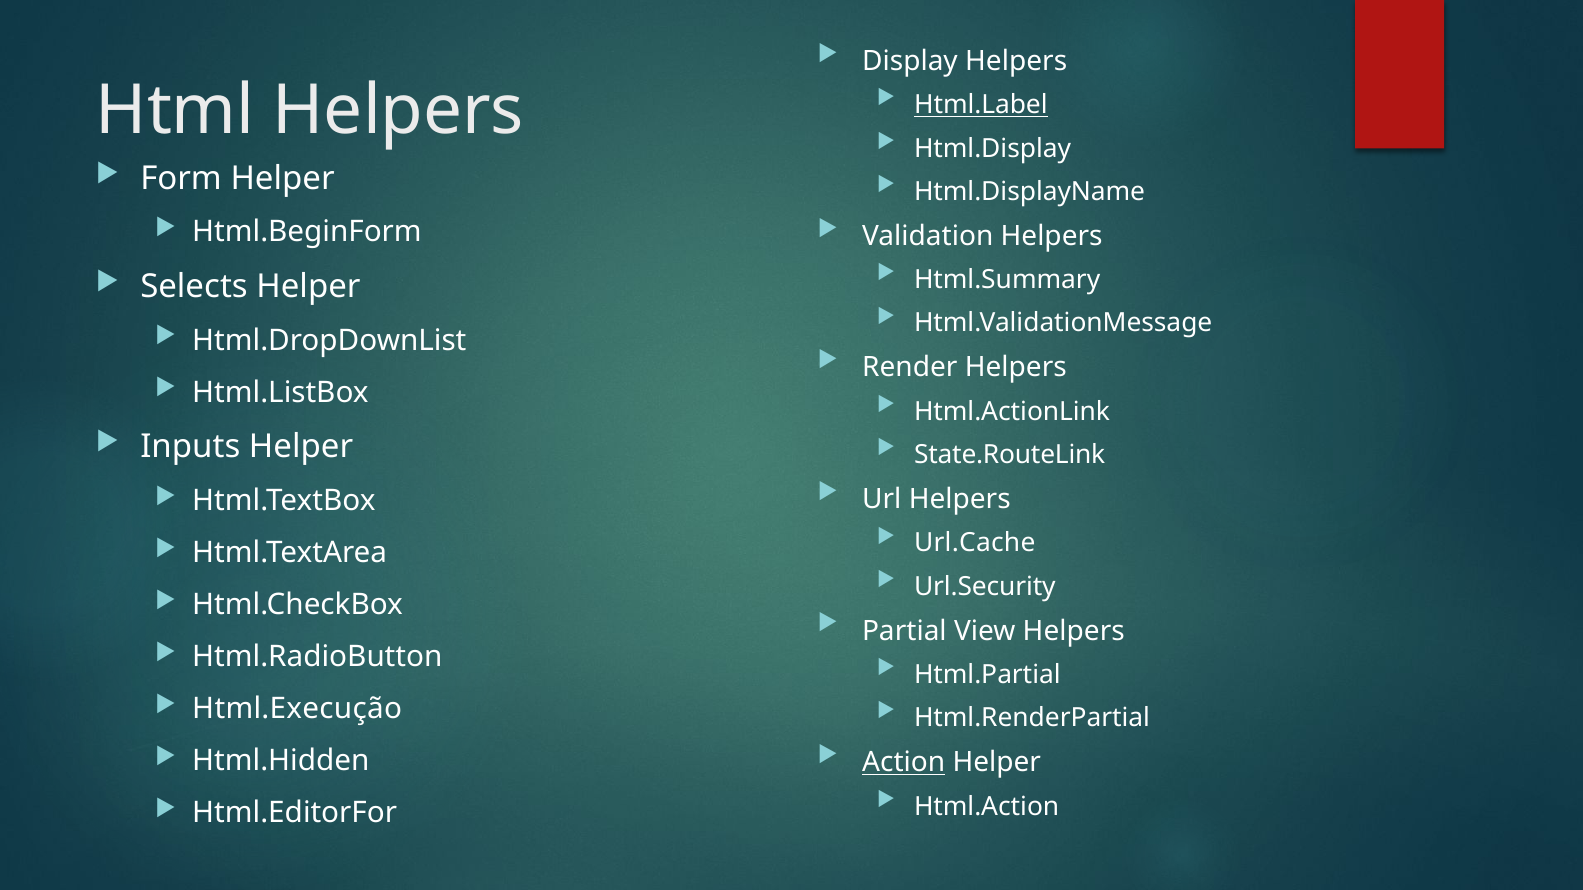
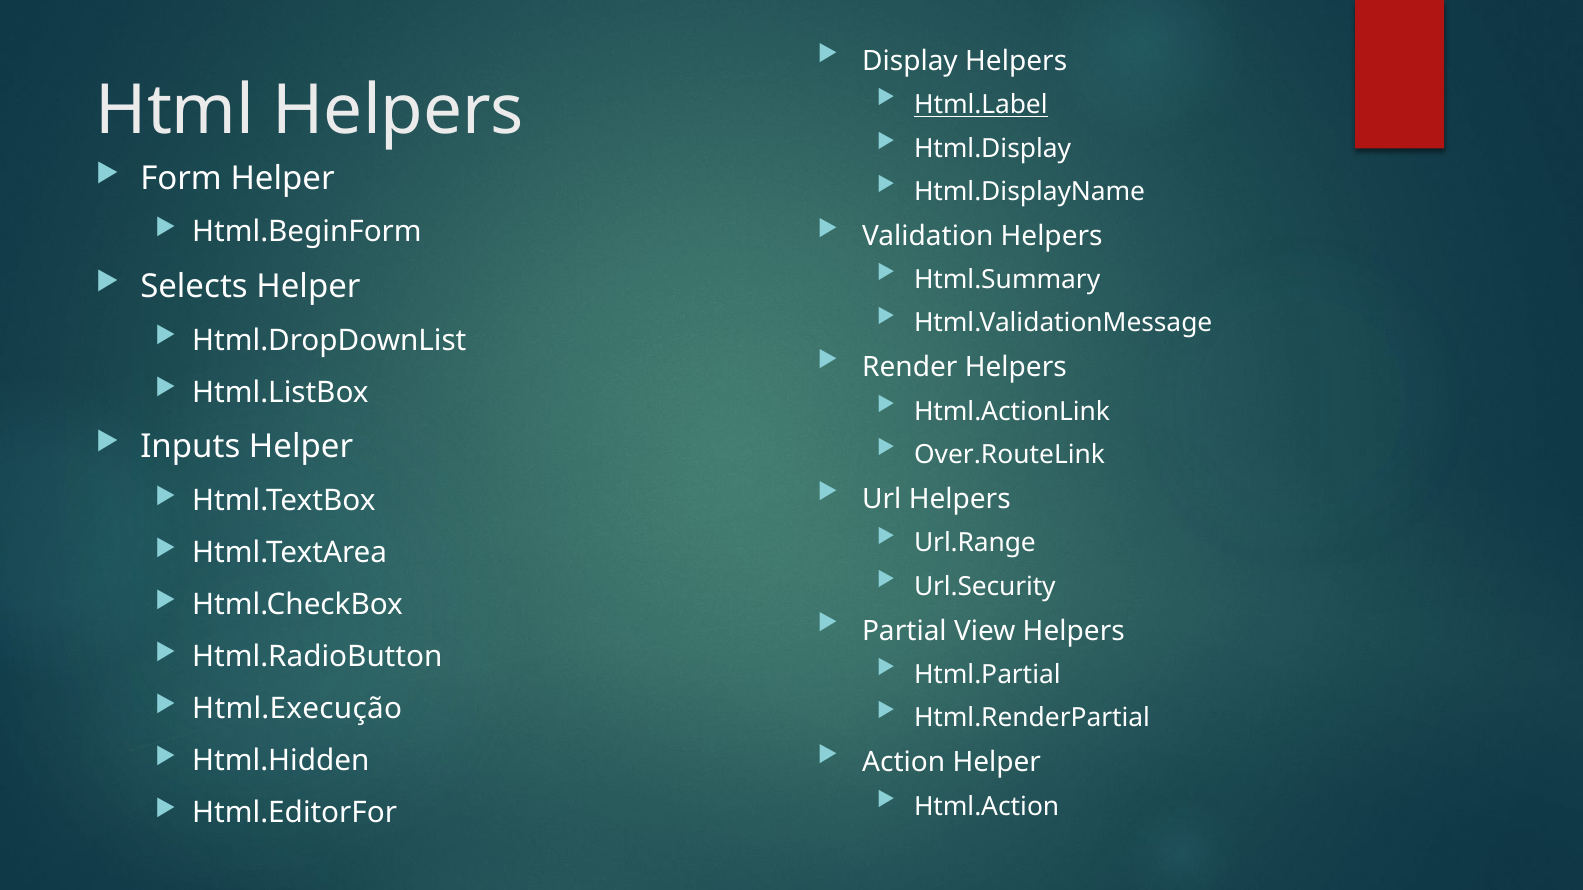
State.RouteLink: State.RouteLink -> Over.RouteLink (1010, 455)
Url.Cache: Url.Cache -> Url.Range (975, 543)
Action underline: present -> none (904, 763)
